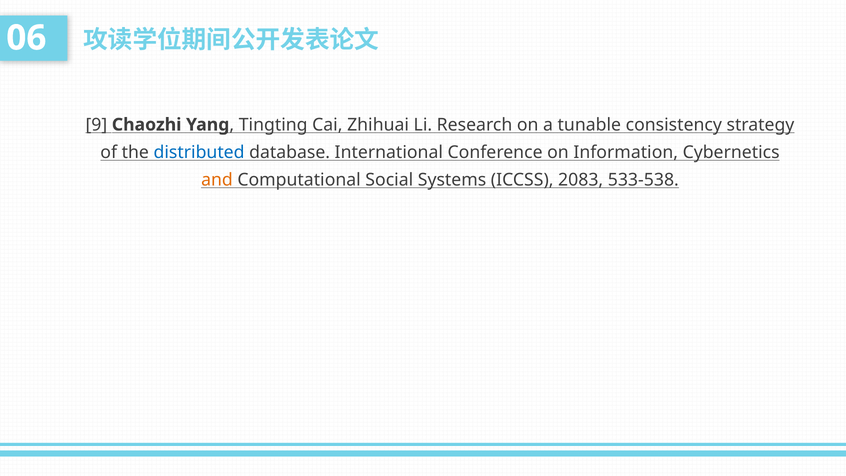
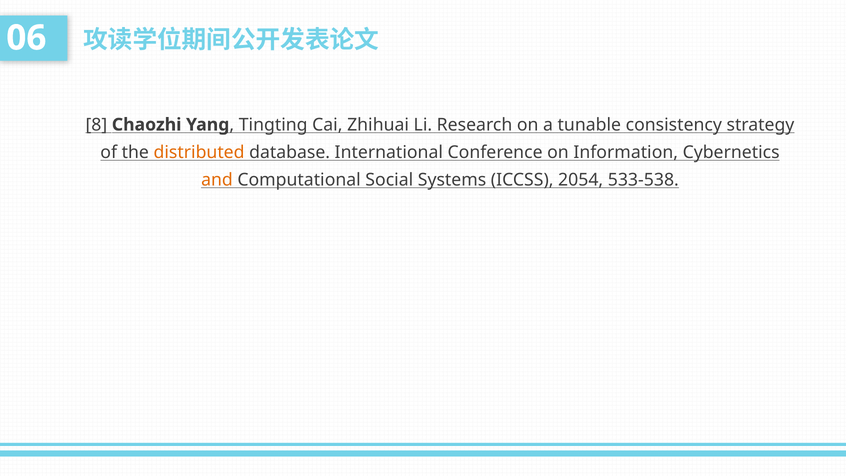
9: 9 -> 8 (96, 125)
distributed colour: blue -> orange (199, 152)
2083: 2083 -> 2054 (581, 180)
